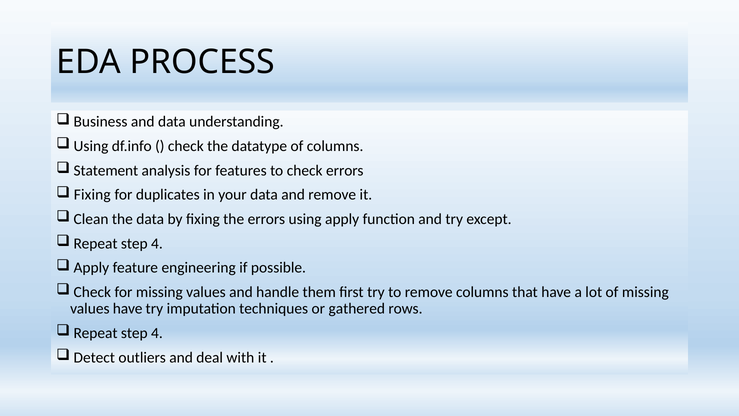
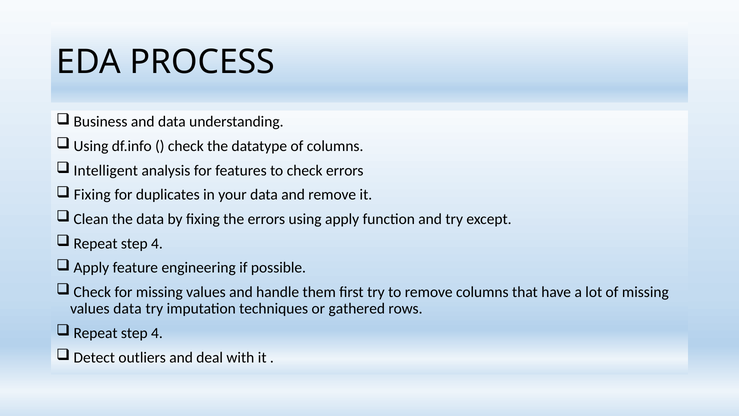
Statement: Statement -> Intelligent (106, 170)
values have: have -> data (128, 309)
